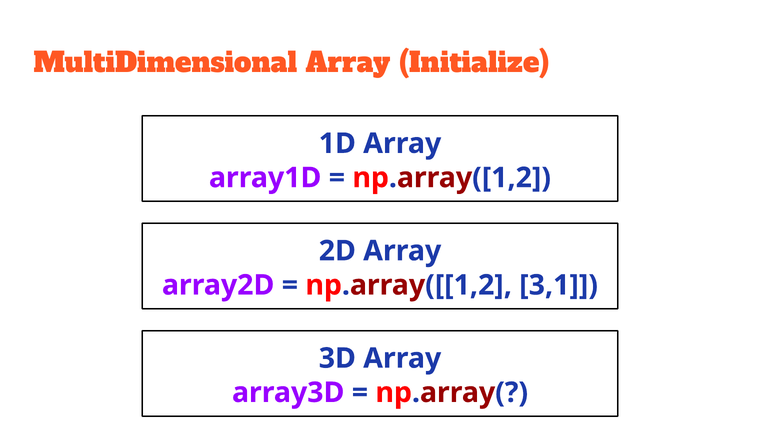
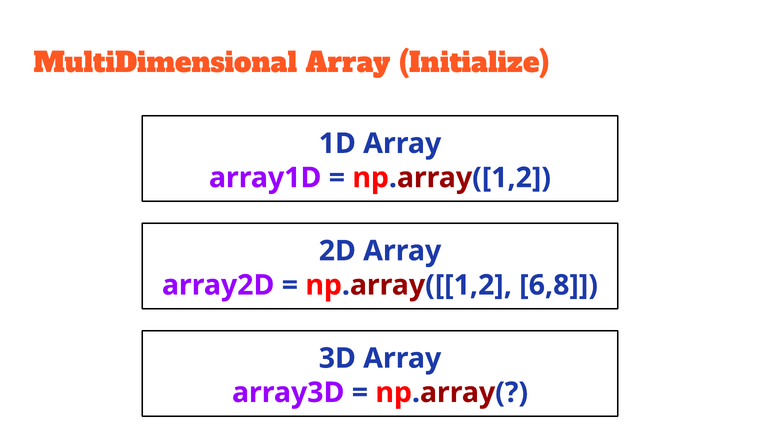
3,1: 3,1 -> 6,8 (559, 285)
